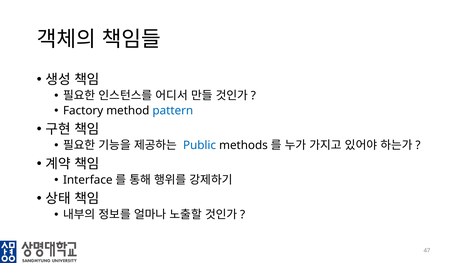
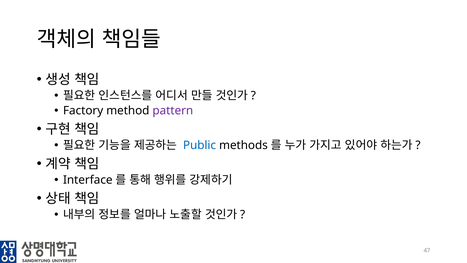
pattern colour: blue -> purple (173, 111)
